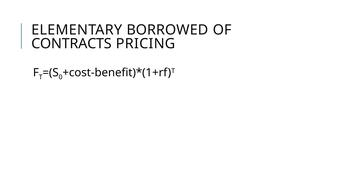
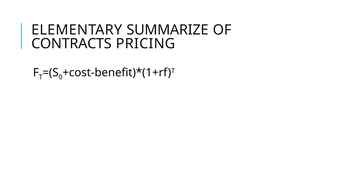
BORROWED: BORROWED -> SUMMARIZE (168, 30)
